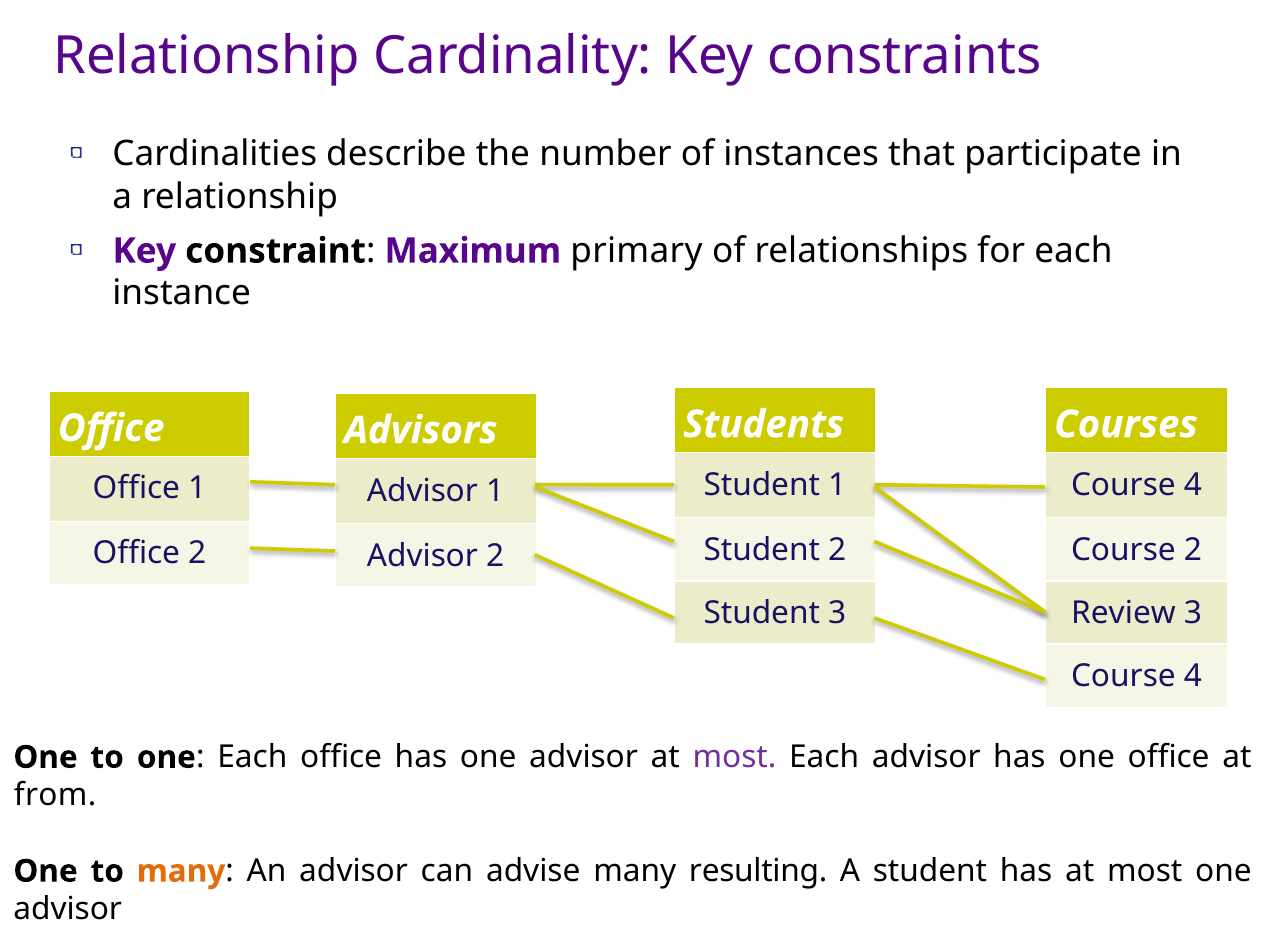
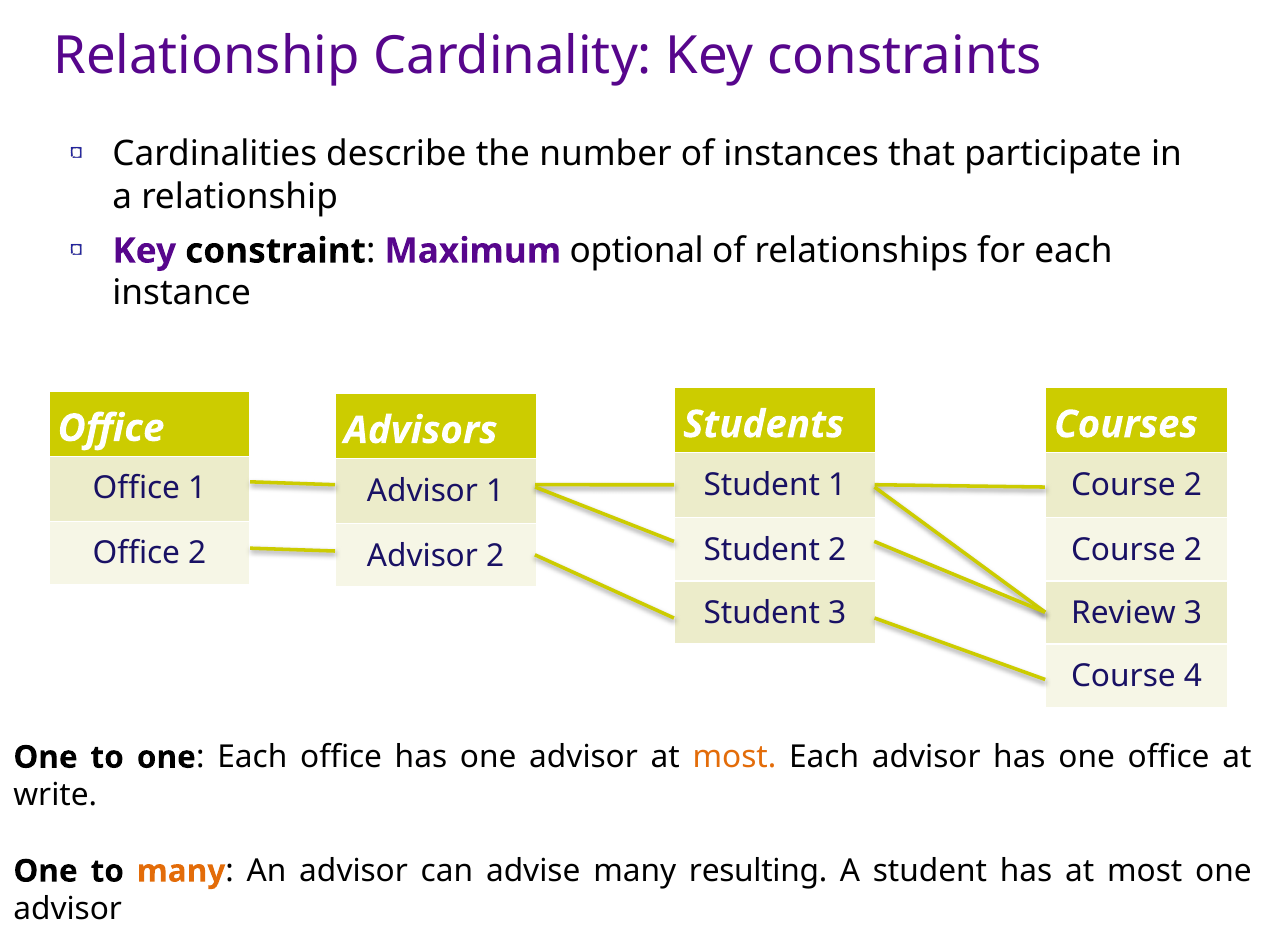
primary: primary -> optional (637, 251)
4: 4 -> 2 (1193, 485)
most colour: purple -> orange (734, 757)
from: from -> write (55, 795)
